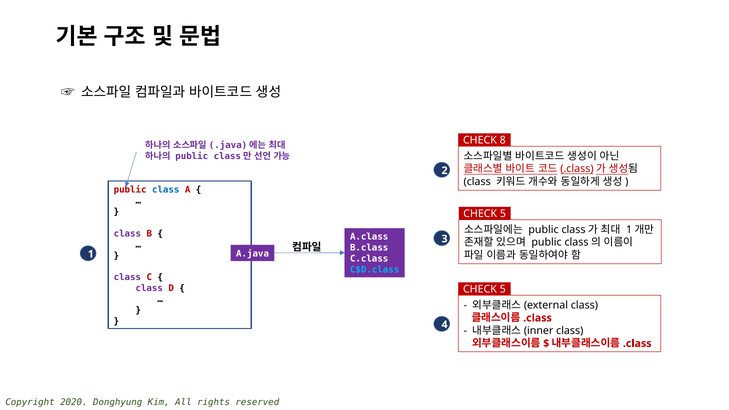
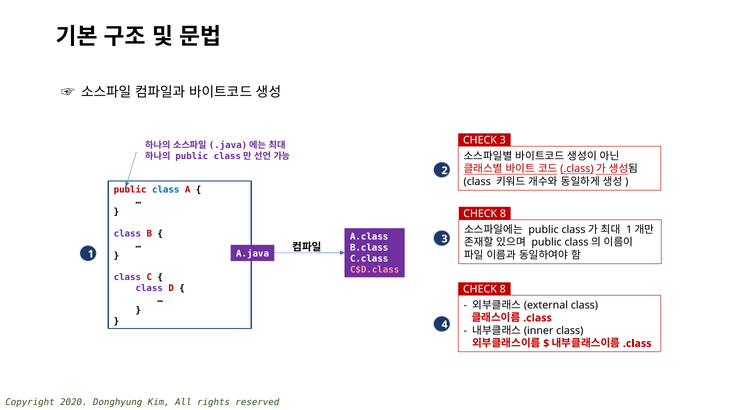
CHECK 8: 8 -> 3 (503, 140)
5: 5 -> 8 (503, 214)
C$D.class colour: light blue -> pink (375, 270)
5: 5 -> 8 (503, 289)
